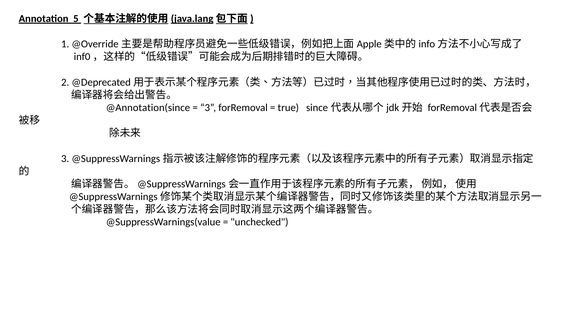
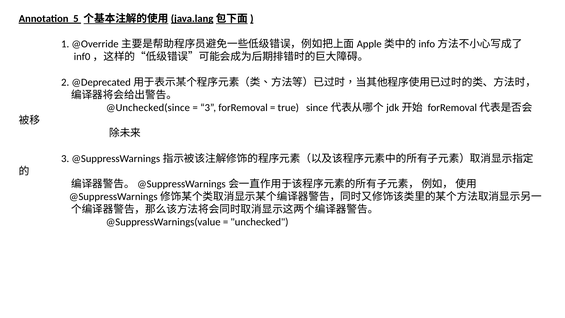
@Annotation(since: @Annotation(since -> @Unchecked(since (148, 108)
